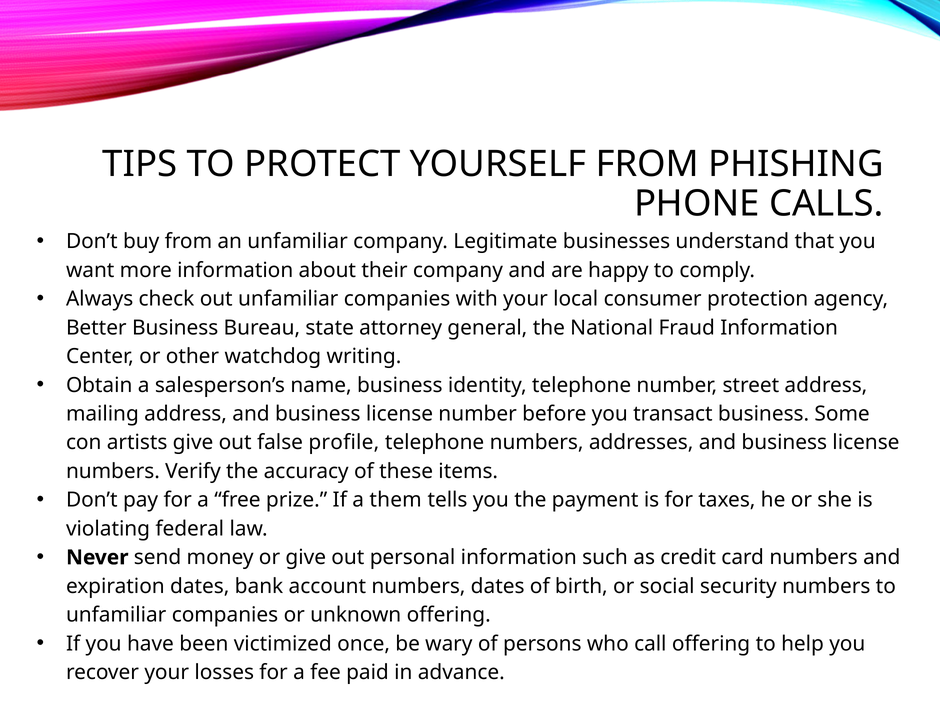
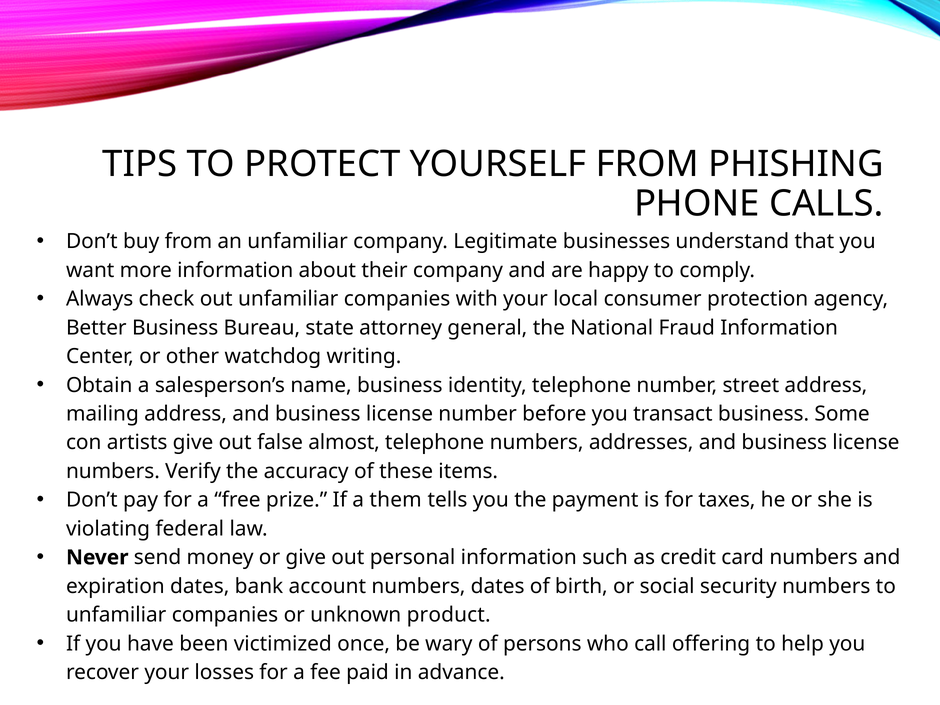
profile: profile -> almost (344, 443)
unknown offering: offering -> product (449, 615)
